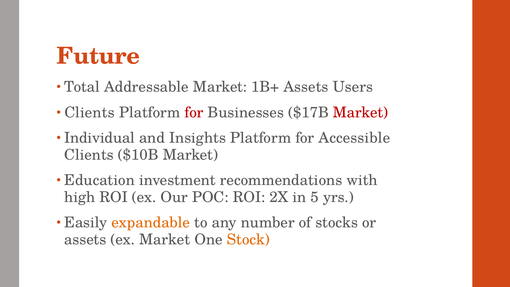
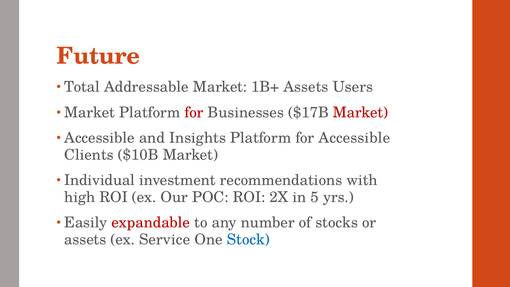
Clients: Clients -> Market (90, 112)
Individual: Individual -> Accessible (99, 138)
Education: Education -> Individual (100, 180)
expandable colour: orange -> red (151, 223)
ex Market: Market -> Service (165, 240)
Stock colour: orange -> blue (248, 240)
